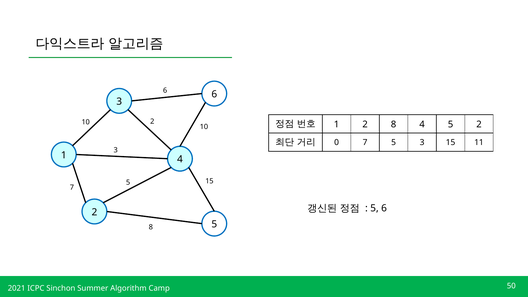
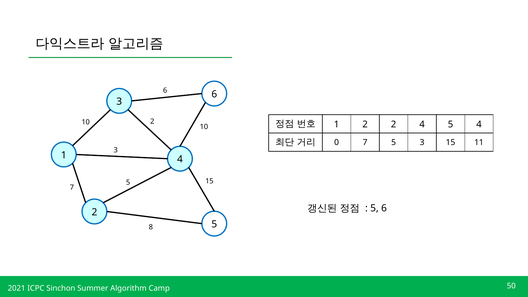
2 8: 8 -> 2 (394, 124)
5 2: 2 -> 4 (479, 124)
